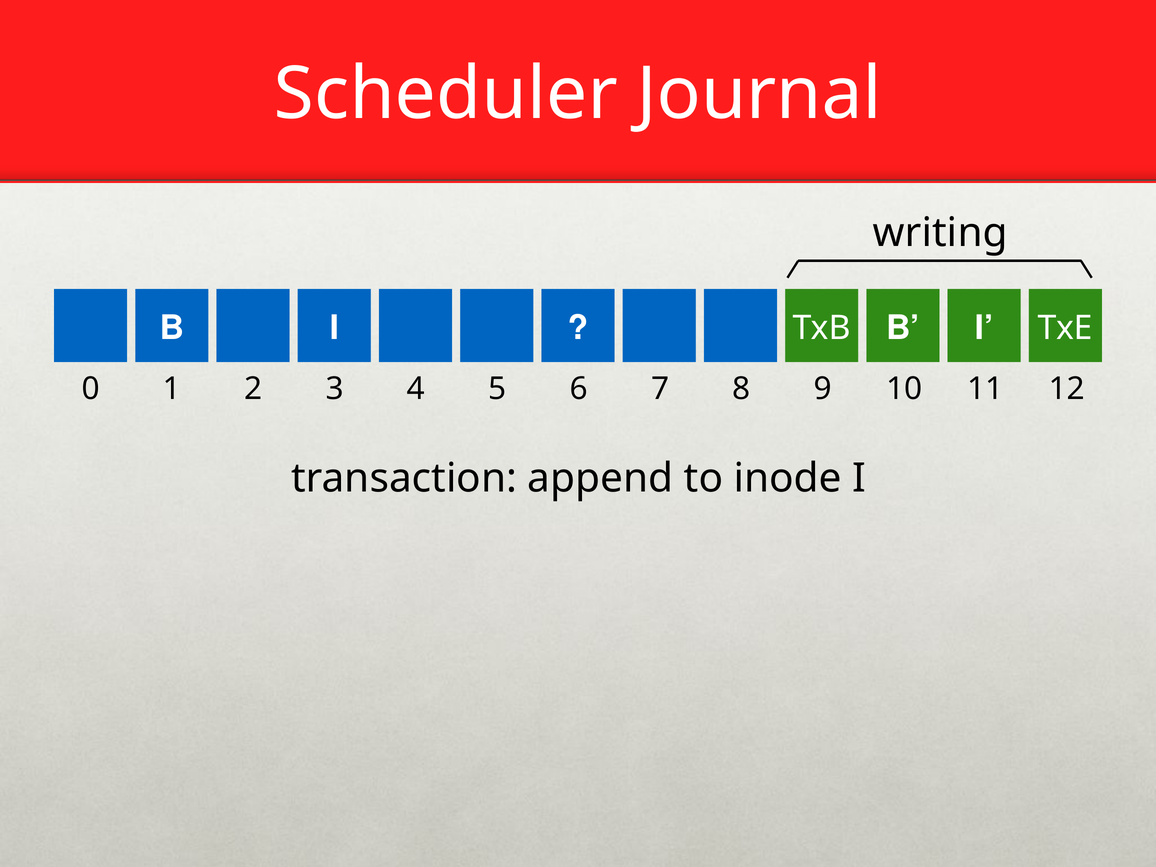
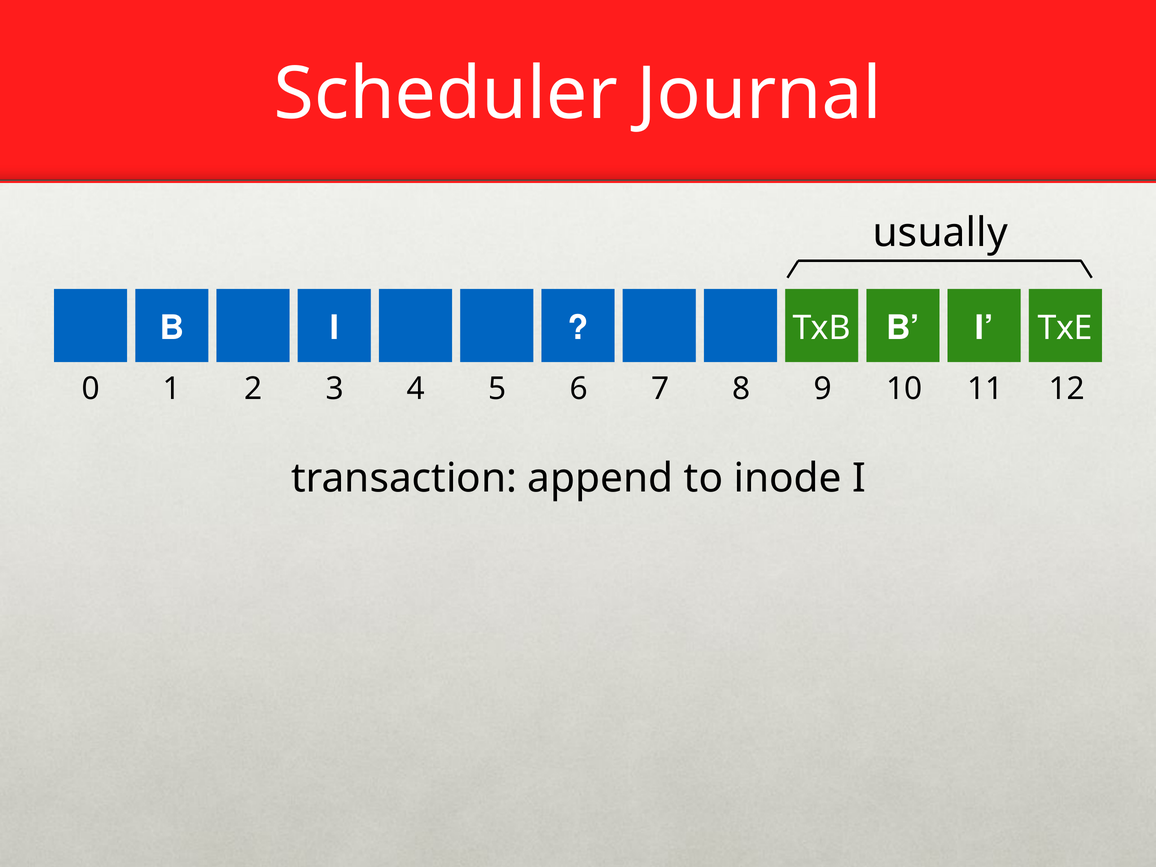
writing: writing -> usually (940, 233)
